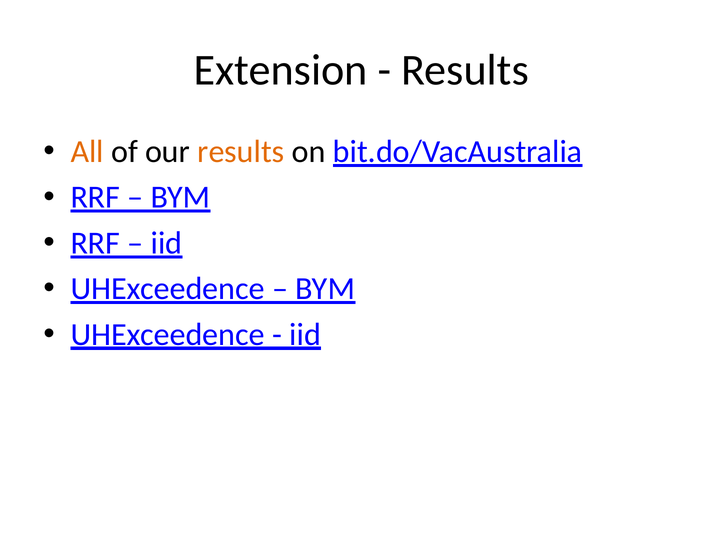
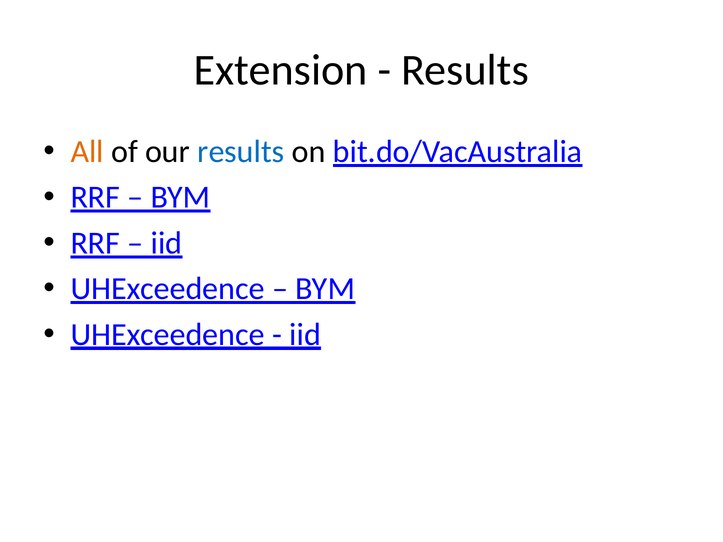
results colour: orange -> blue (241, 152)
